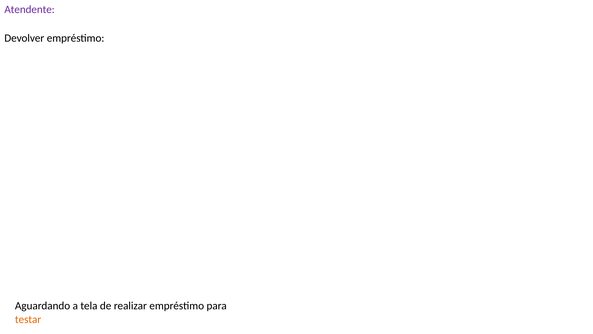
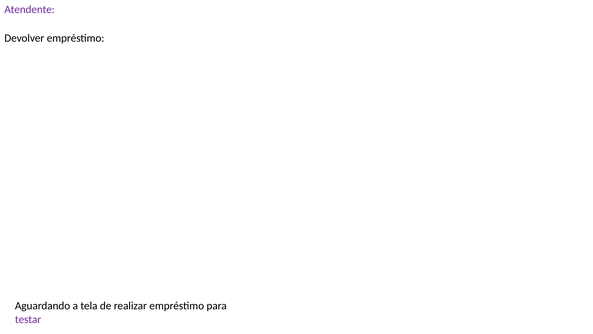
testar colour: orange -> purple (28, 319)
